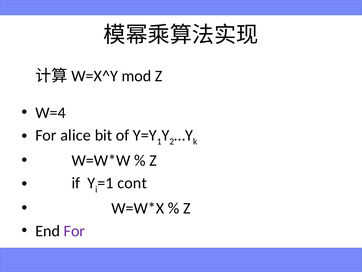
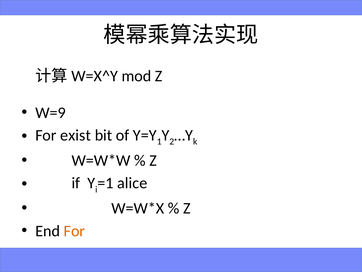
W=4: W=4 -> W=9 (51, 113)
alice: alice -> exist (76, 135)
cont: cont -> alice (132, 183)
For colour: purple -> orange (74, 231)
